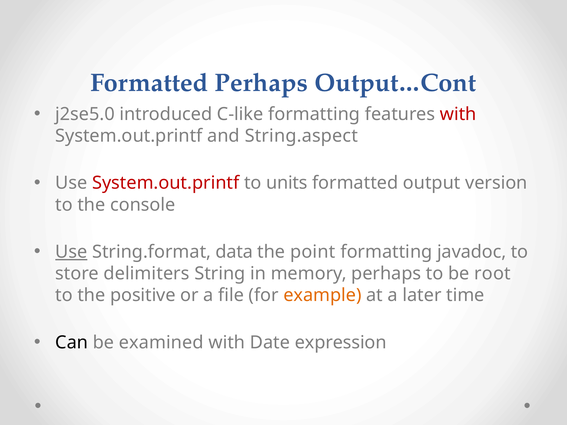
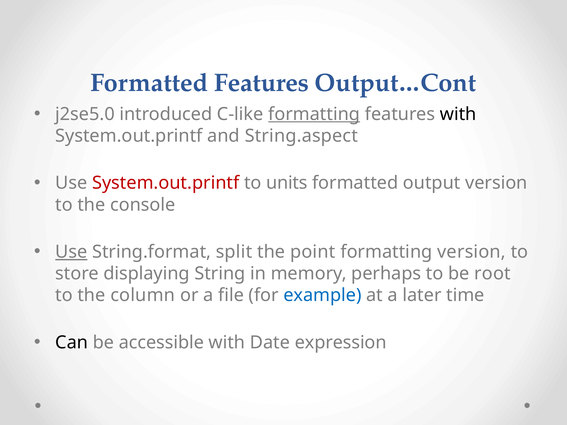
Formatted Perhaps: Perhaps -> Features (262, 83)
formatting underline: none -> present (314, 114)
with colour: red -> black (458, 114)
data: data -> split (234, 252)
formatting javadoc: javadoc -> version (472, 252)
delimiters: delimiters -> displaying (147, 274)
positive: positive -> column (143, 295)
example colour: orange -> blue (323, 295)
examined: examined -> accessible (161, 343)
